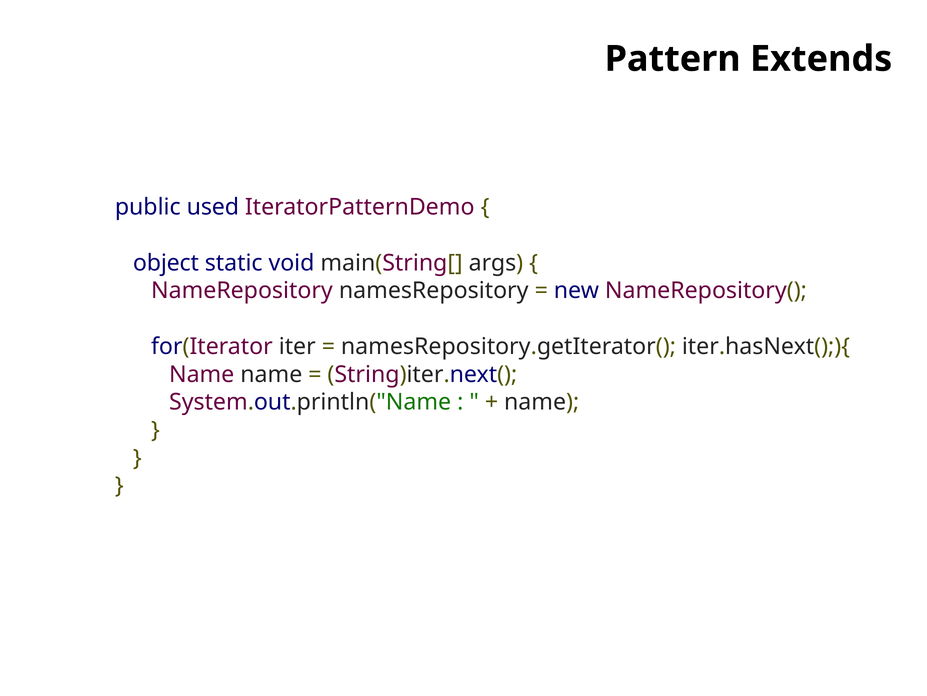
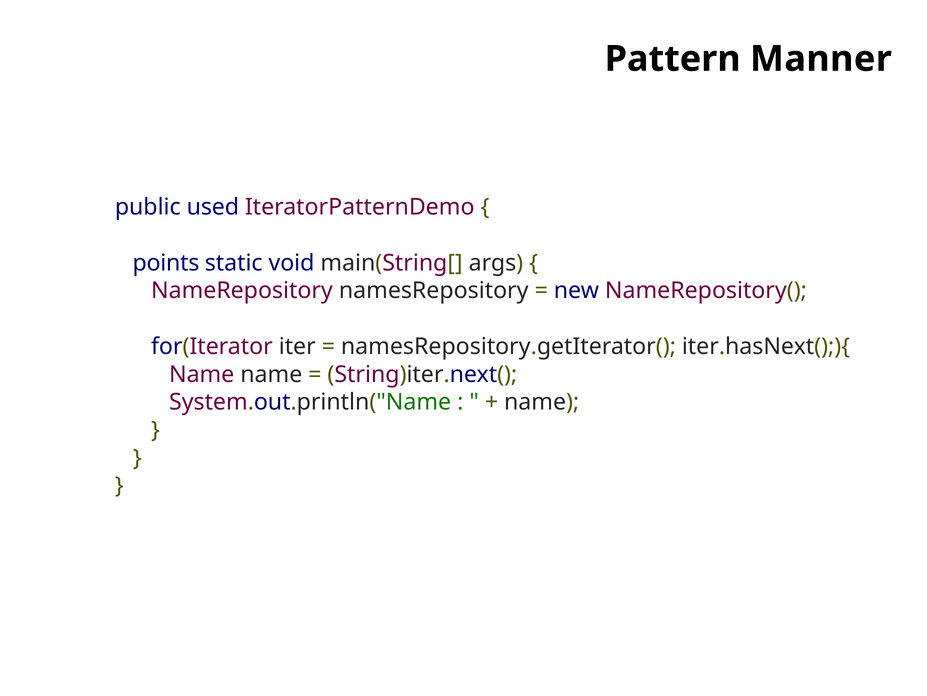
Extends: Extends -> Manner (821, 59)
object: object -> points (166, 263)
